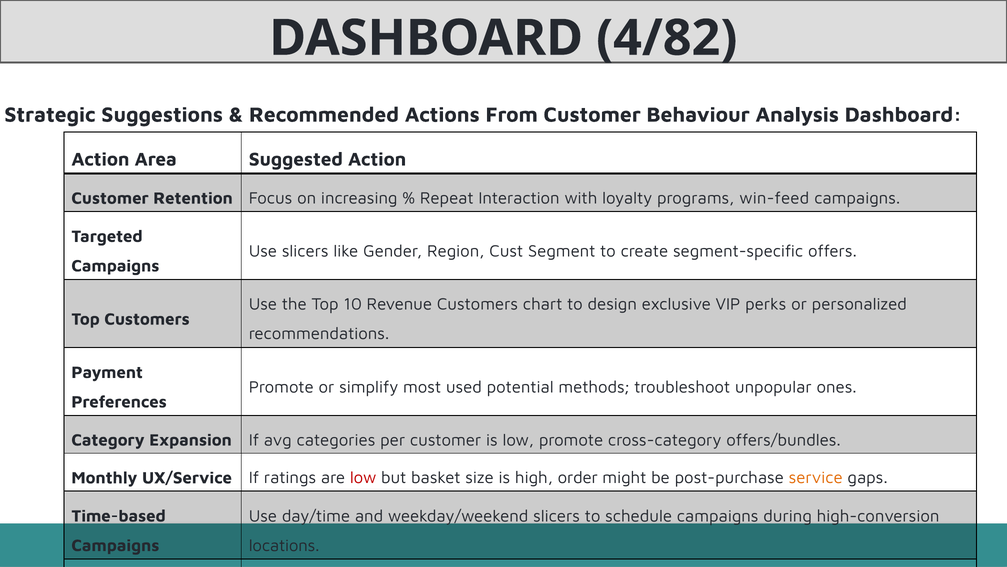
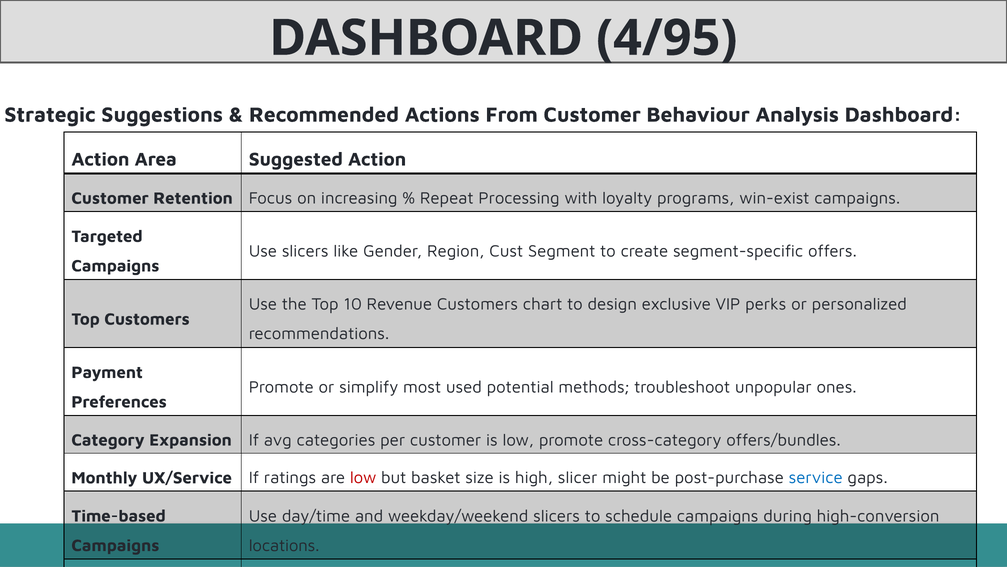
4/82: 4/82 -> 4/95 (667, 38)
Interaction: Interaction -> Processing (519, 198)
win-feed: win-feed -> win-exist (774, 198)
order: order -> slicer (578, 477)
service colour: orange -> blue (816, 477)
